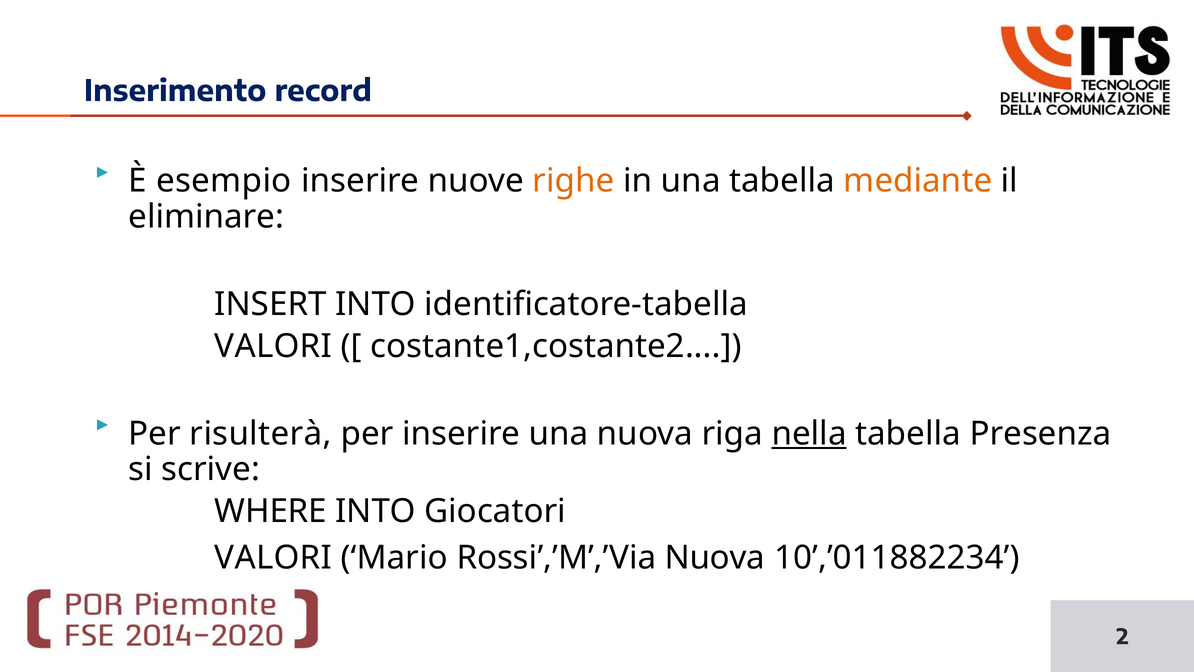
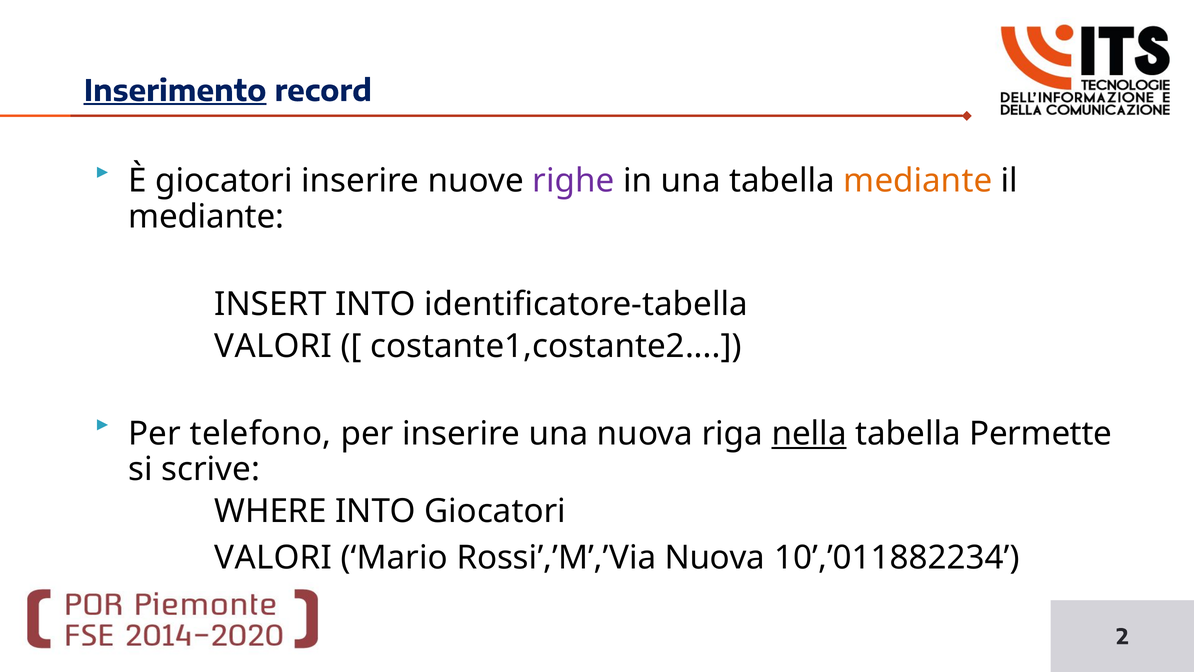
Inserimento underline: none -> present (175, 91)
È esempio: esempio -> giocatori (224, 181)
righe colour: orange -> purple (573, 181)
eliminare: eliminare -> mediante (206, 217)
risulterà: risulterà -> telefono (261, 433)
Presenza: Presenza -> Permette (1041, 433)
